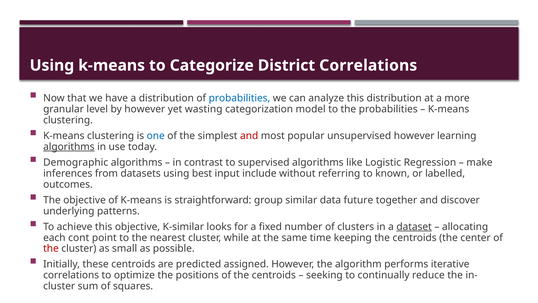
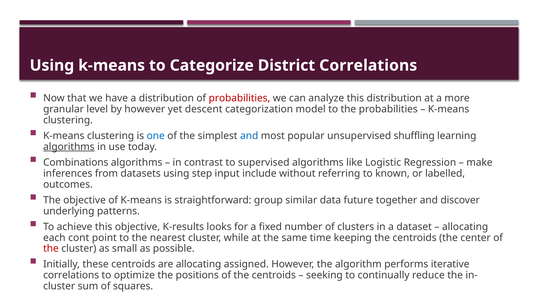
probabilities colour: blue -> red (239, 98)
wasting: wasting -> descent (204, 109)
and colour: red -> blue (249, 136)
unsupervised however: however -> shuffling (414, 136)
Demographic: Demographic -> Combinations (76, 162)
best: best -> step (202, 173)
K-similar: K-similar -> K-results (183, 226)
dataset underline: present -> none (414, 226)
are predicted: predicted -> allocating (199, 264)
